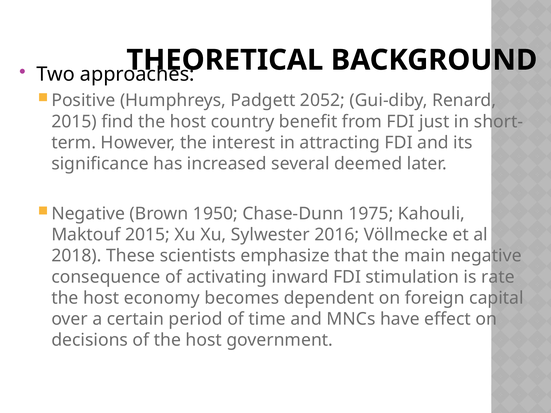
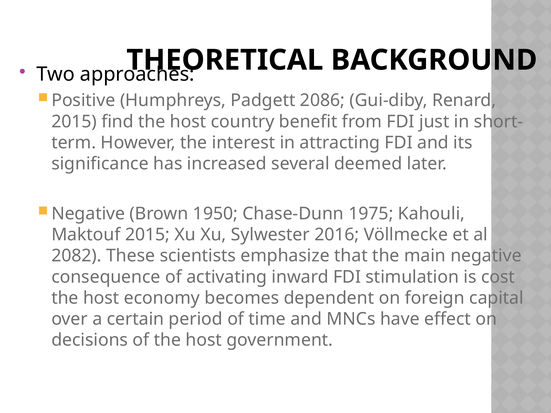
2052: 2052 -> 2086 (322, 101)
2018: 2018 -> 2082 (76, 256)
rate: rate -> cost (498, 277)
